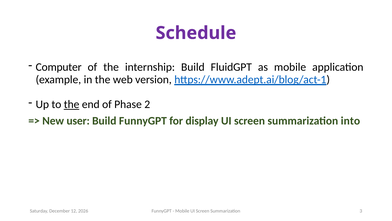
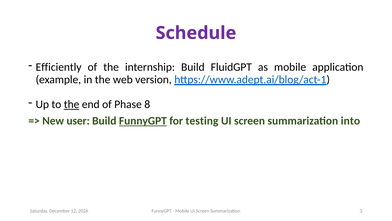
Computer: Computer -> Efficiently (59, 67)
2: 2 -> 8 (147, 104)
FunnyGPT underline: none -> present (143, 121)
display: display -> testing (202, 121)
